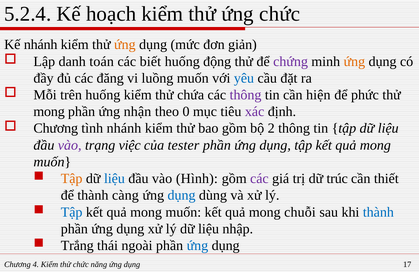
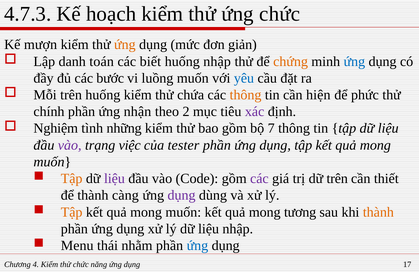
5.2.4: 5.2.4 -> 4.7.3 (28, 14)
Kế nhánh: nhánh -> mượn (41, 45)
huống động: động -> nhập (217, 62)
chứng colour: purple -> orange (291, 62)
ứng colour: orange -> blue (354, 62)
đăng: đăng -> bước (110, 78)
thông colour: purple -> orange (246, 95)
mong: mong -> chính (49, 112)
0: 0 -> 2 (186, 112)
Chương: Chương -> Nghiệm (56, 129)
tình nhánh: nhánh -> những (124, 129)
2: 2 -> 7 (271, 129)
liệu colour: blue -> purple (114, 179)
Hình: Hình -> Code (197, 179)
dữ trúc: trúc -> trên (337, 179)
dụng colour: blue -> purple (182, 196)
Tập colour: blue -> orange (72, 212)
chuỗi: chuỗi -> tương (300, 212)
thành colour: blue -> orange (378, 212)
Trắng: Trắng -> Menu (77, 246)
ngoài: ngoài -> nhằm (137, 246)
